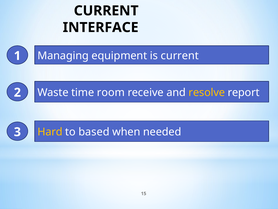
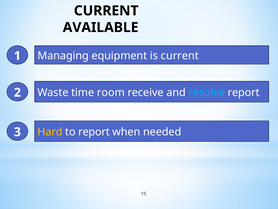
INTERFACE: INTERFACE -> AVAILABLE (101, 27)
resolve colour: yellow -> light blue (207, 92)
to based: based -> report (94, 132)
